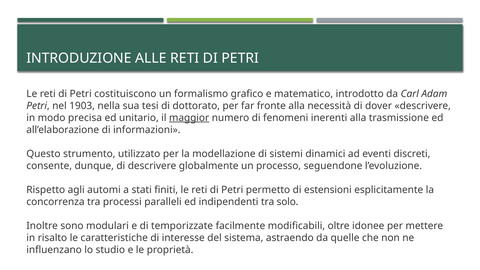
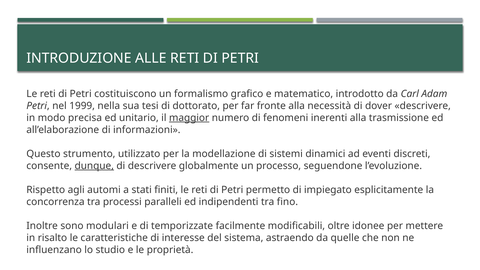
1903: 1903 -> 1999 (82, 106)
dunque underline: none -> present (94, 166)
estensioni: estensioni -> impiegato (328, 190)
solo: solo -> fino (287, 202)
